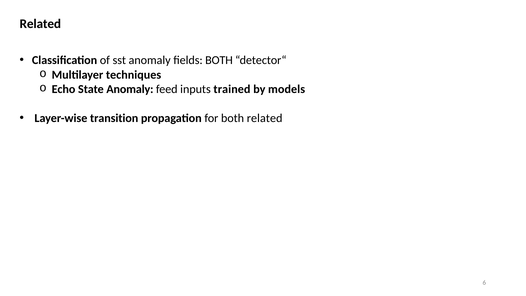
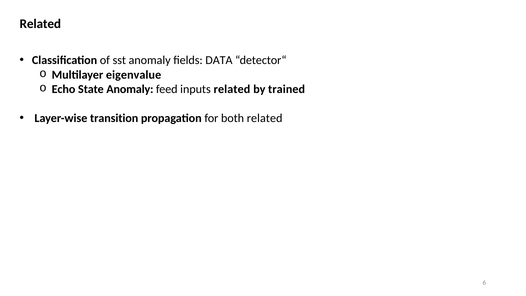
fields BOTH: BOTH -> DATA (219, 60)
techniques: techniques -> eigenvalue (134, 75)
inputs trained: trained -> related (232, 89)
models: models -> trained (287, 89)
